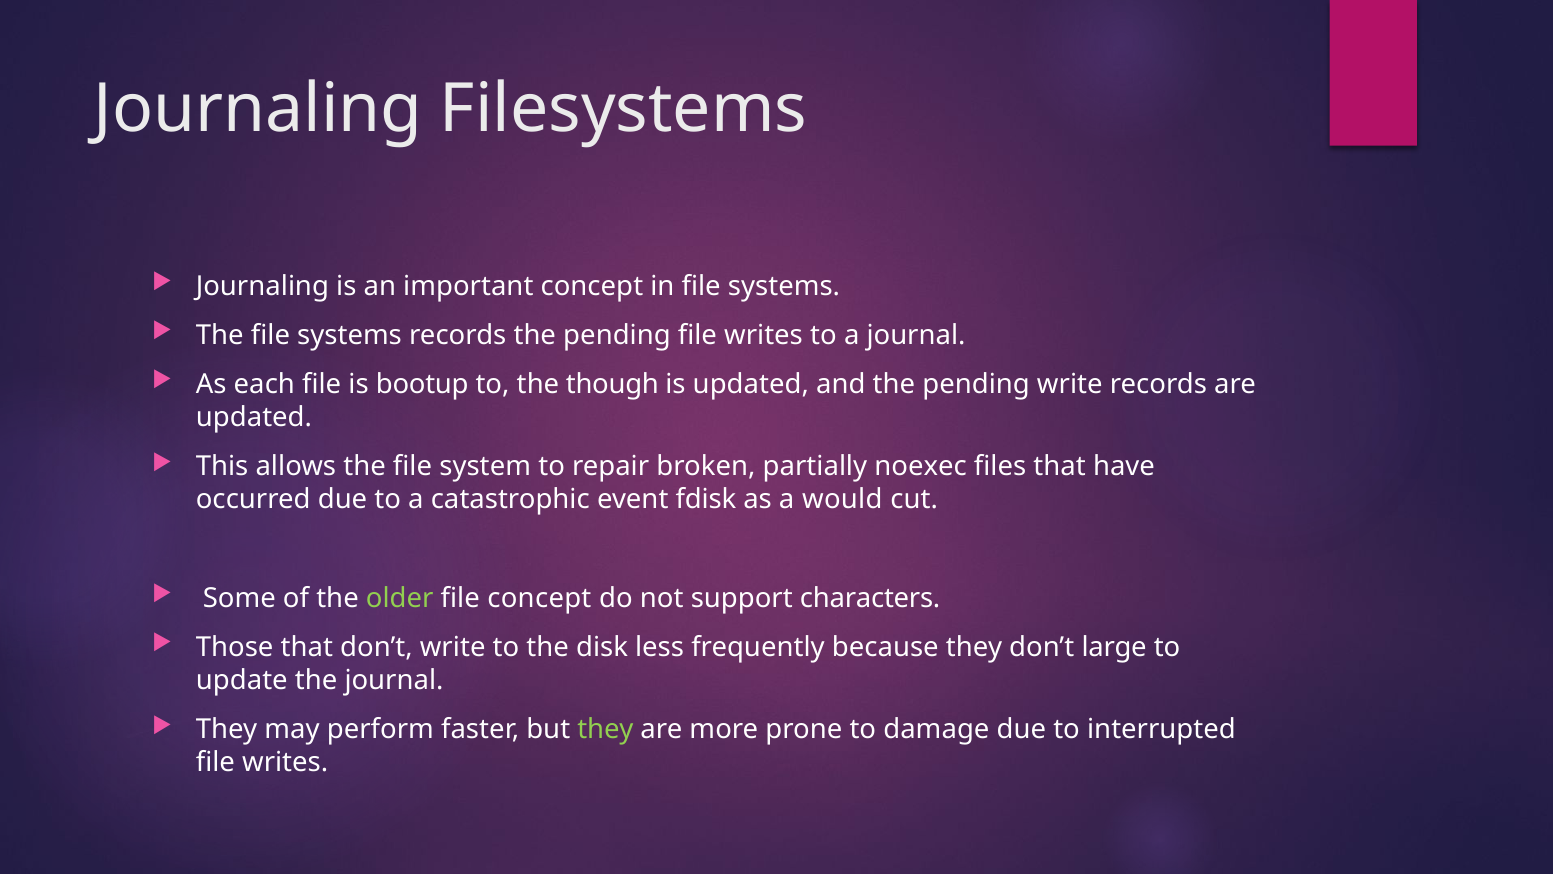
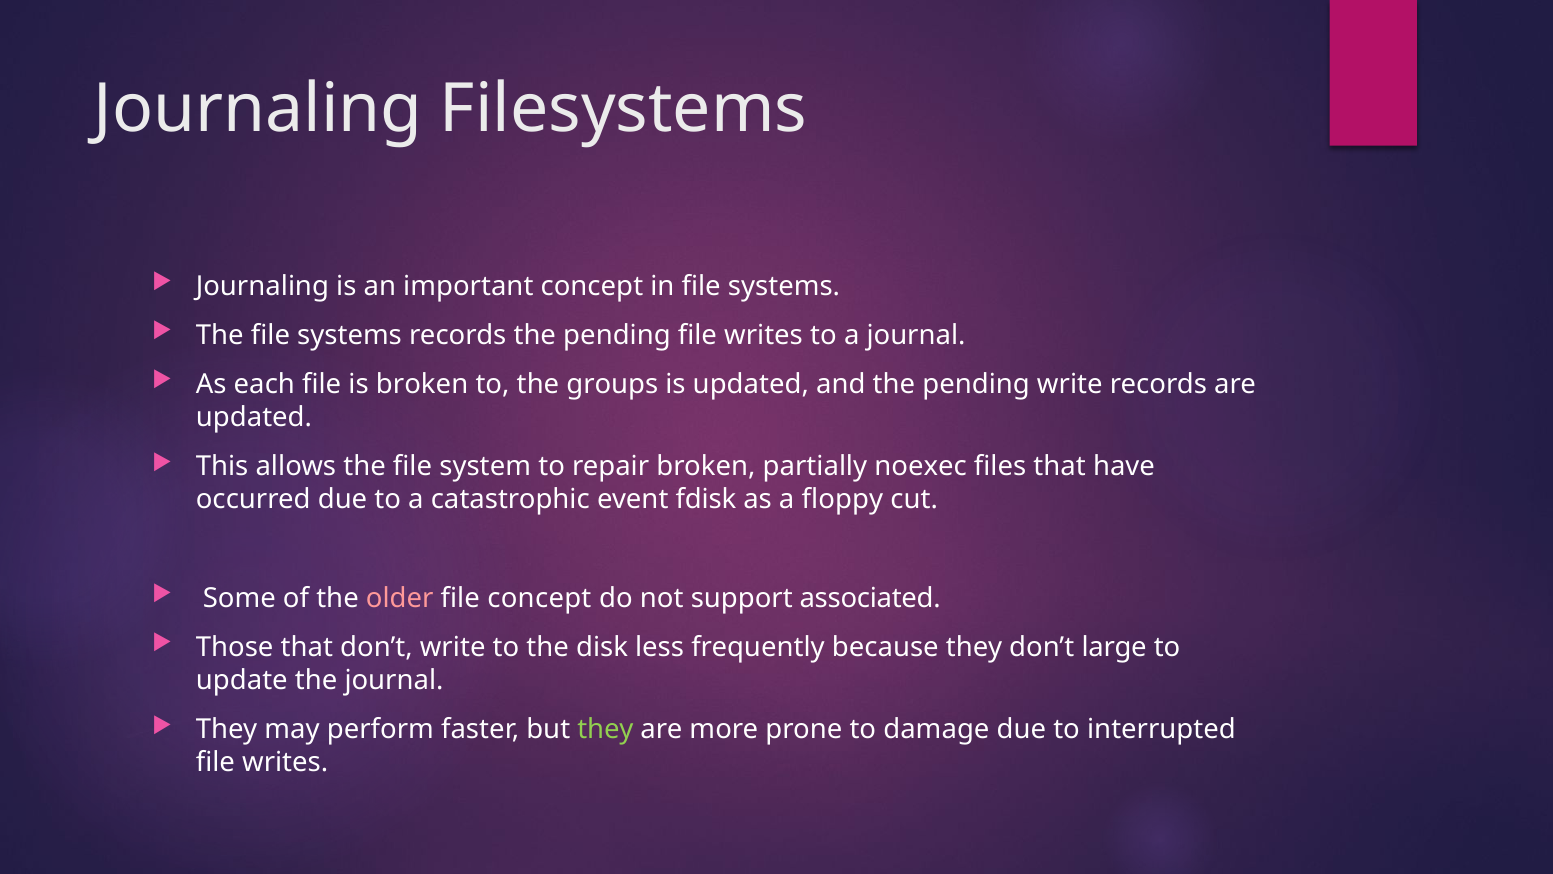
is bootup: bootup -> broken (422, 384)
though: though -> groups (612, 384)
would: would -> floppy (842, 499)
older colour: light green -> pink (400, 598)
characters: characters -> associated (870, 598)
